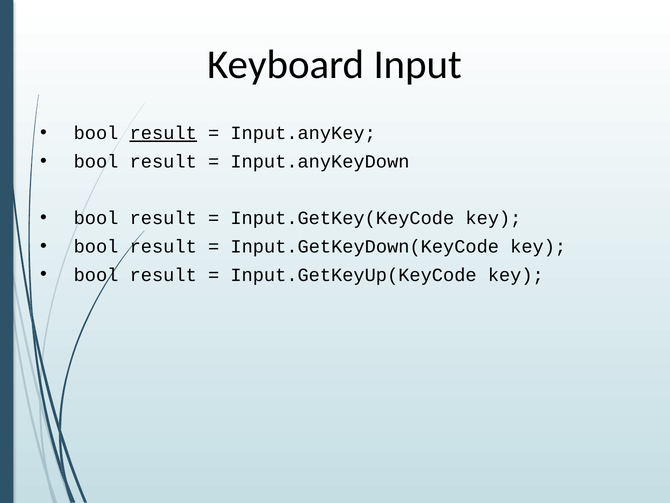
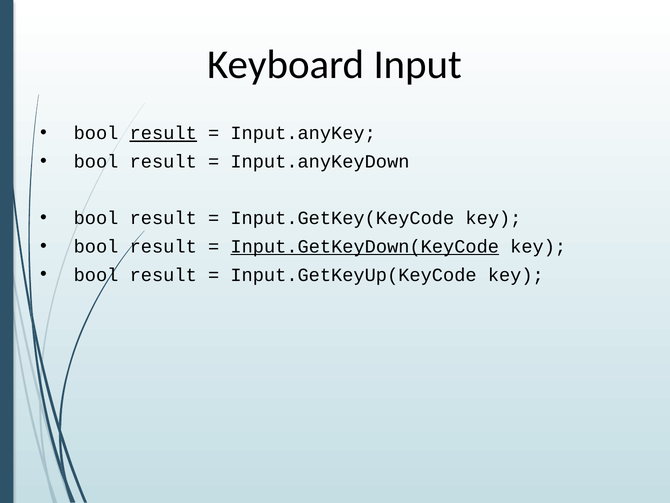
Input.GetKeyDown(KeyCode underline: none -> present (365, 246)
